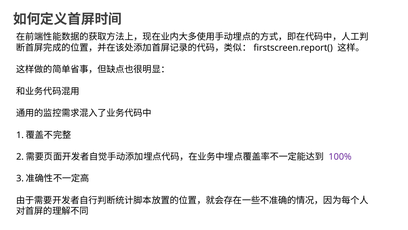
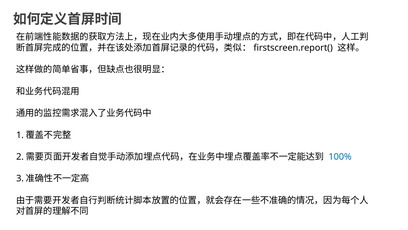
100% colour: purple -> blue (340, 157)
